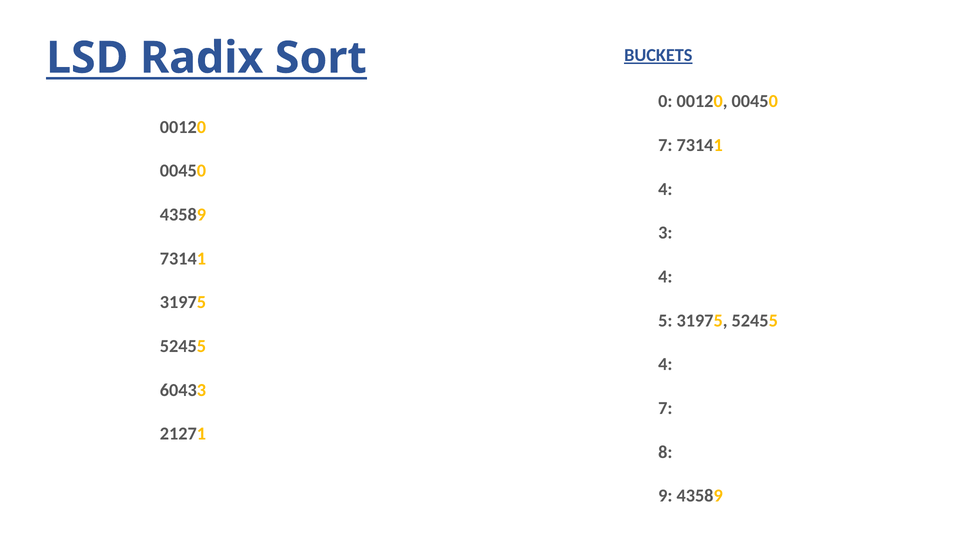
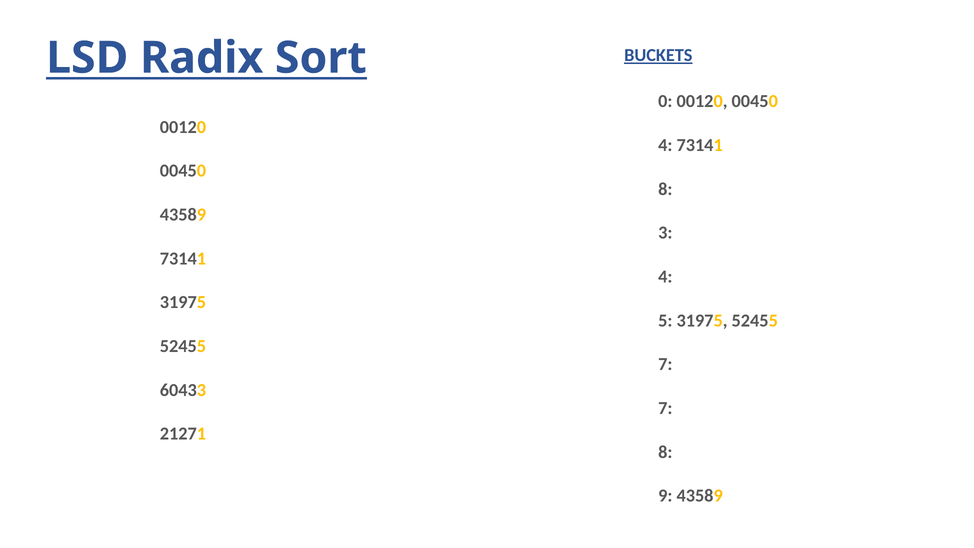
7: 7 -> 4 (665, 145)
4: 4 -> 8 (665, 189)
4: 4 -> 7 (665, 364)
